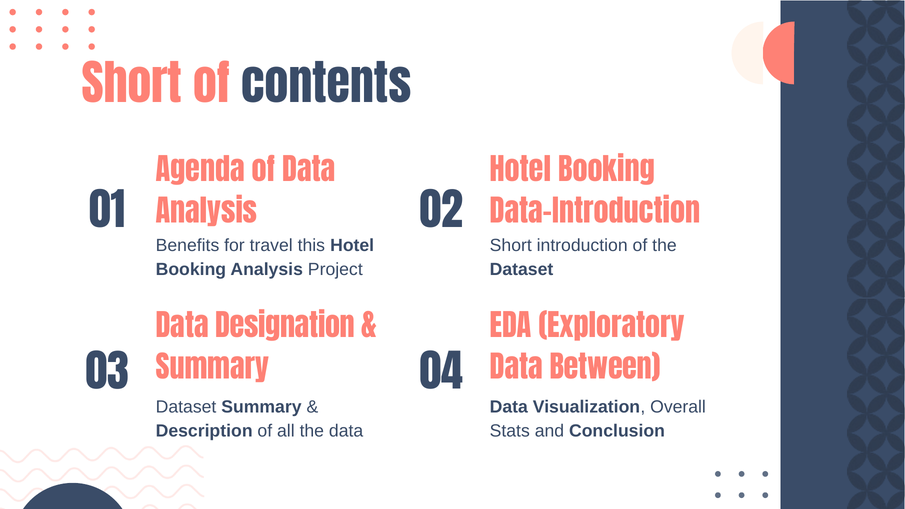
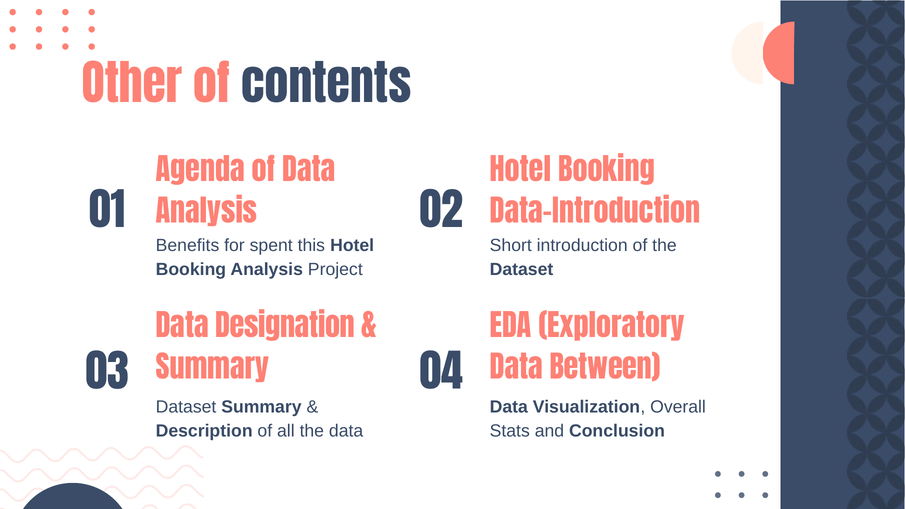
Short: Short -> Other (132, 86)
travel: travel -> spent (271, 245)
